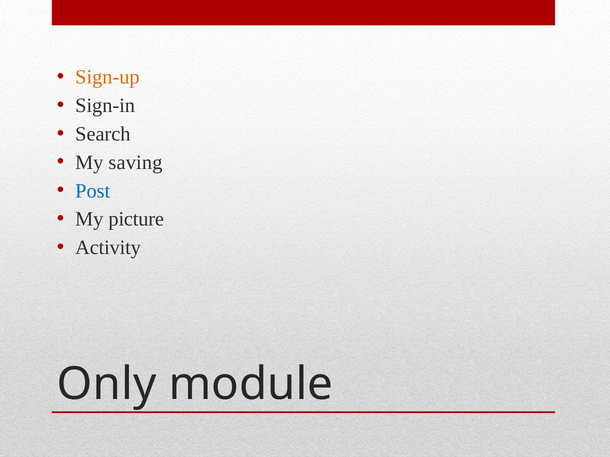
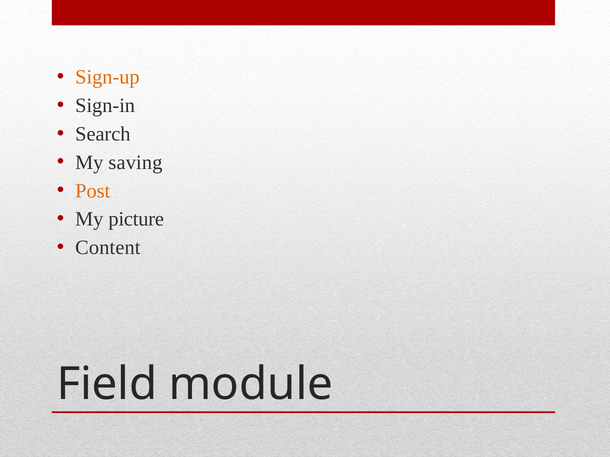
Post colour: blue -> orange (93, 191)
Activity: Activity -> Content (108, 248)
Only: Only -> Field (107, 384)
